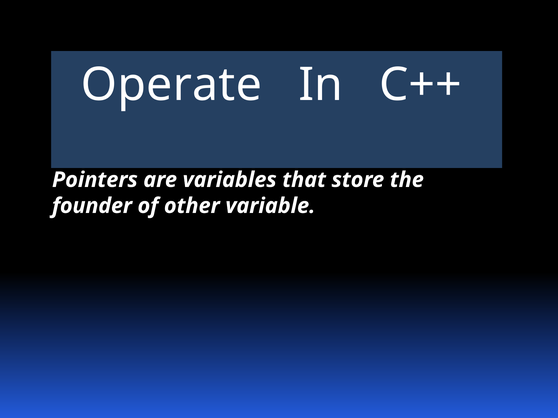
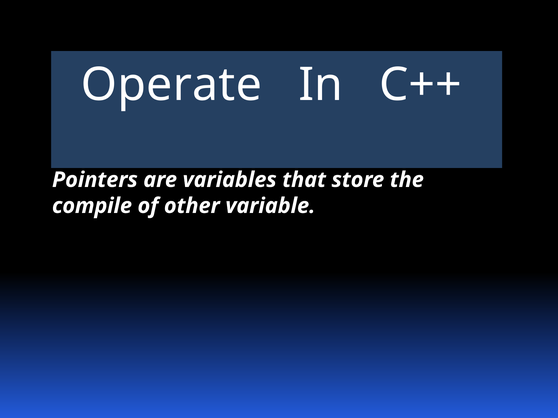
founder: founder -> compile (92, 206)
